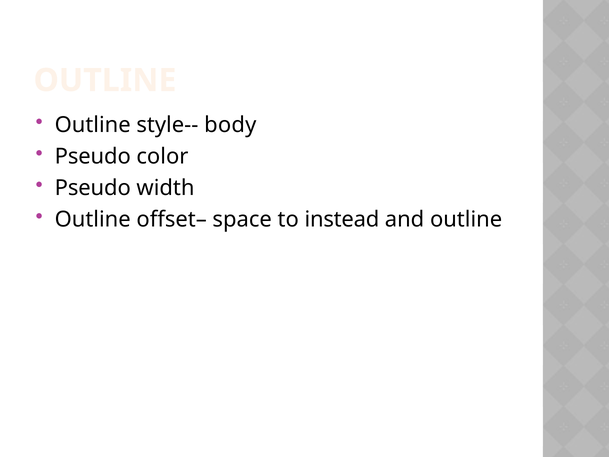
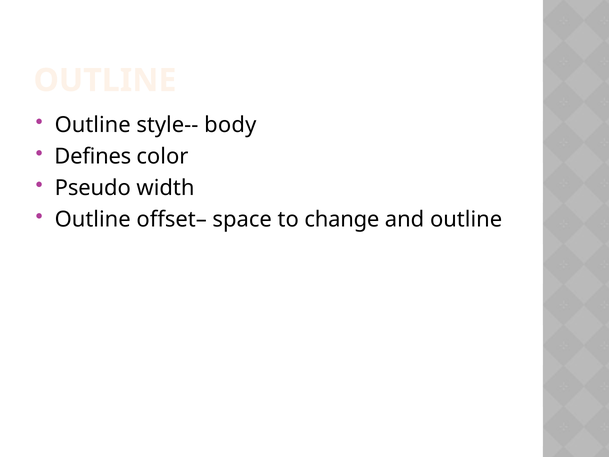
Pseudo: Pseudo -> Defines (93, 156)
instead: instead -> change (342, 219)
